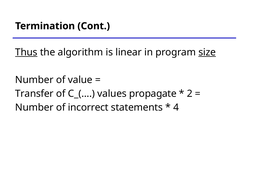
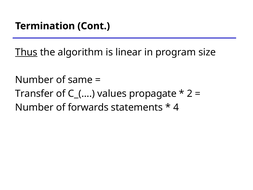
size underline: present -> none (207, 52)
value: value -> same (80, 80)
incorrect: incorrect -> forwards (88, 107)
